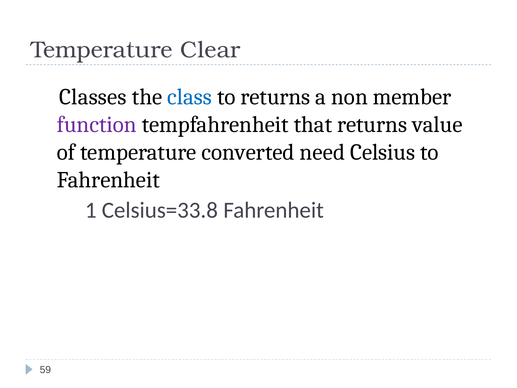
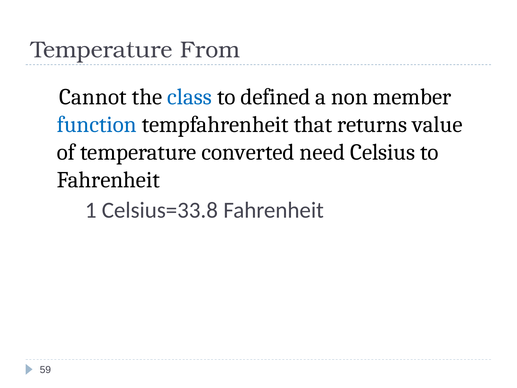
Clear: Clear -> From (210, 50)
Classes: Classes -> Cannot (93, 97)
to returns: returns -> defined (275, 97)
function colour: purple -> blue (97, 125)
